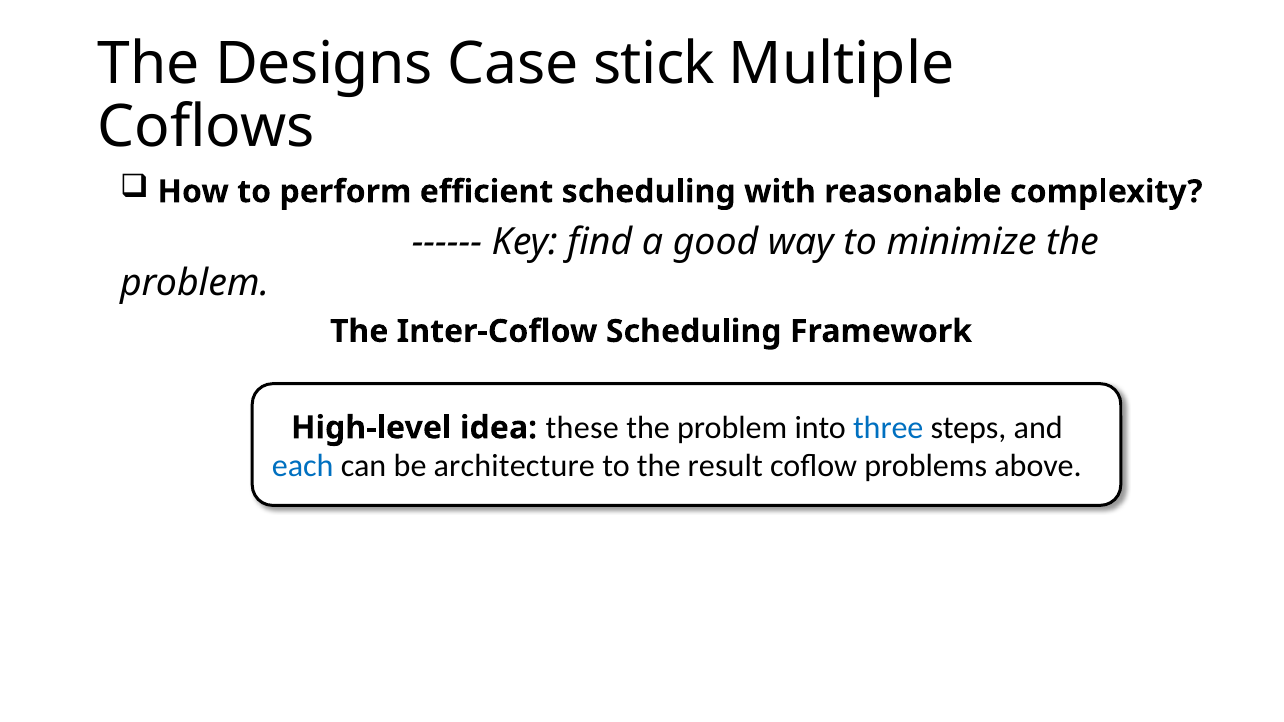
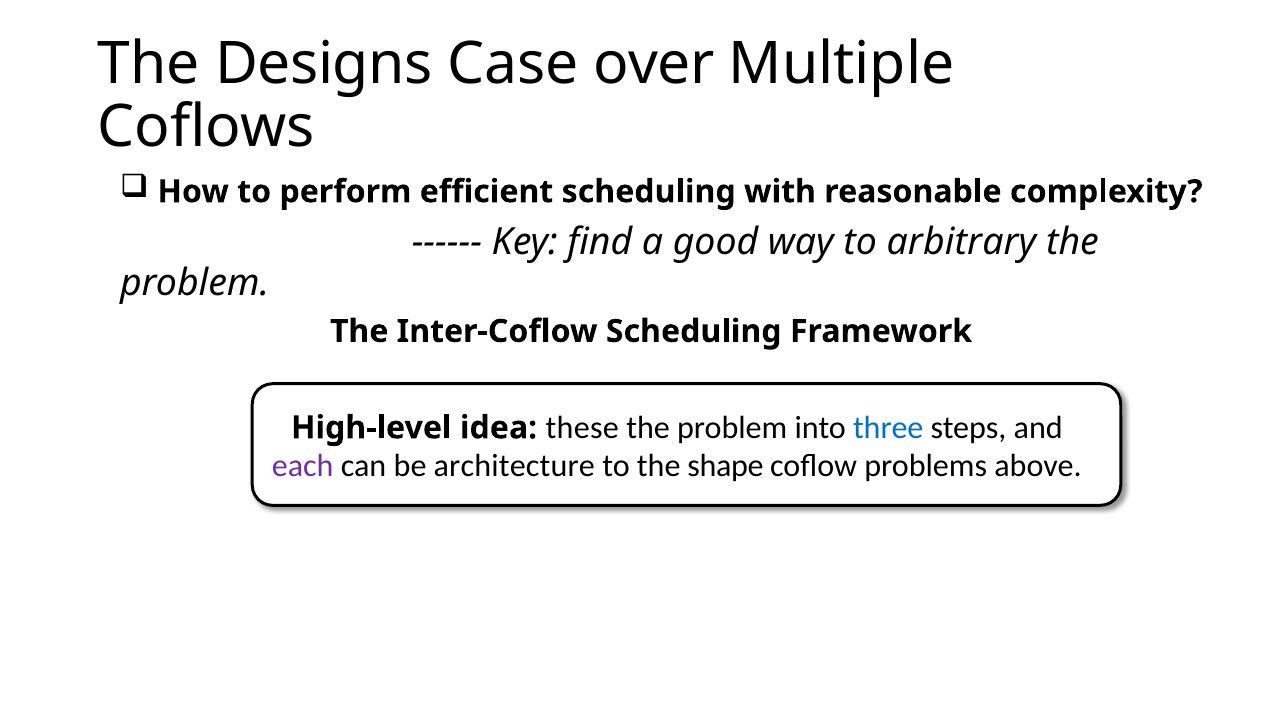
stick: stick -> over (654, 64)
minimize: minimize -> arbitrary (961, 243)
each colour: blue -> purple (303, 466)
result: result -> shape (725, 466)
